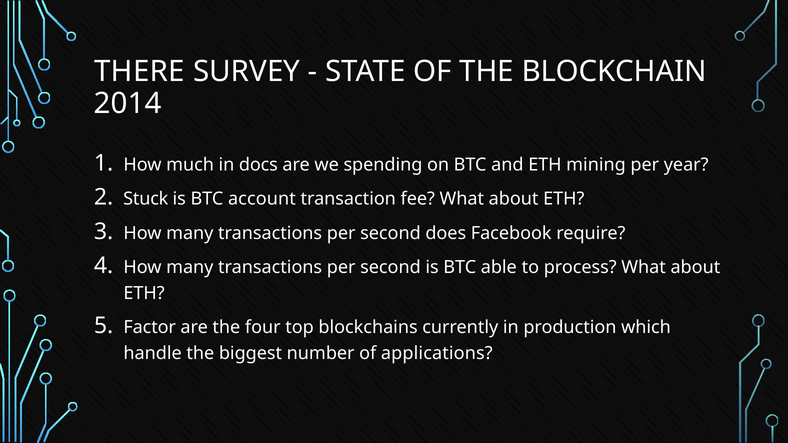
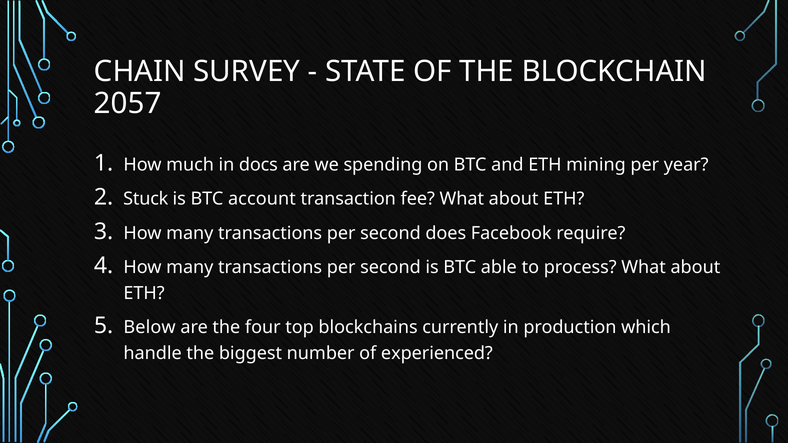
THERE: THERE -> CHAIN (140, 72)
2014: 2014 -> 2057 (128, 104)
Factor: Factor -> Below (150, 328)
applications: applications -> experienced (437, 354)
